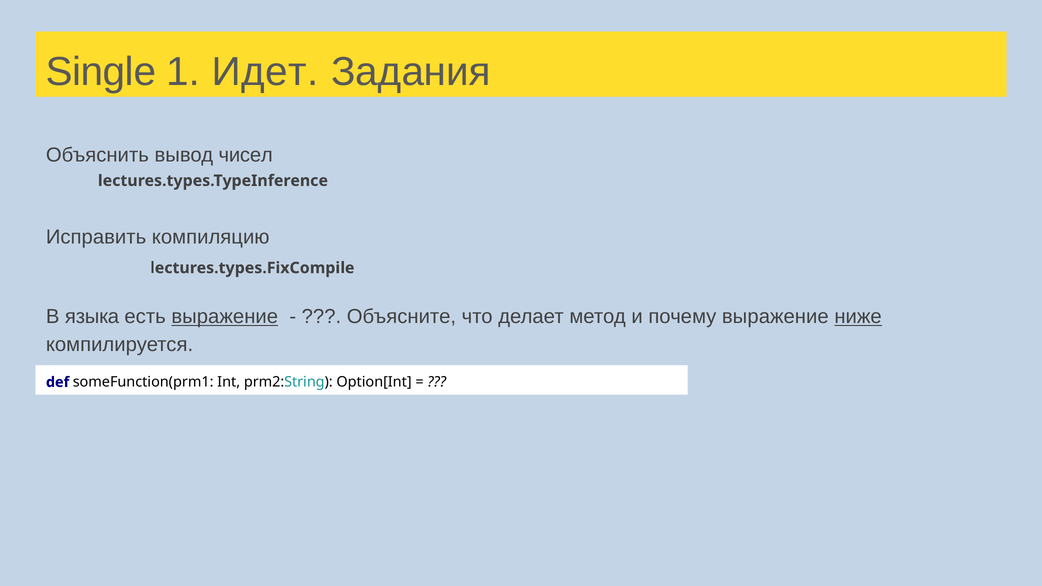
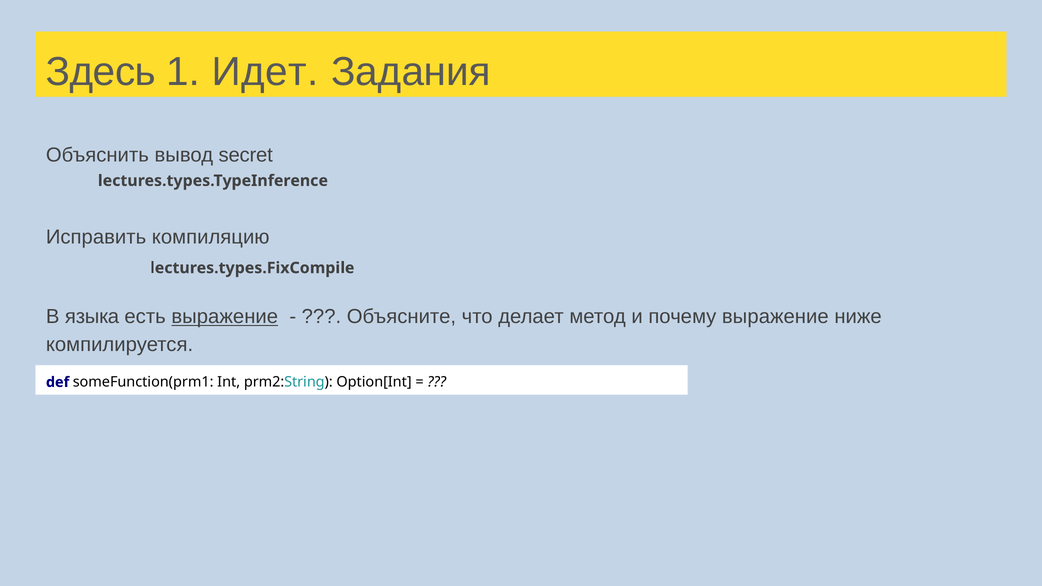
Single: Single -> Здесь (101, 72)
чисел: чисел -> secret (246, 155)
ниже underline: present -> none (858, 317)
